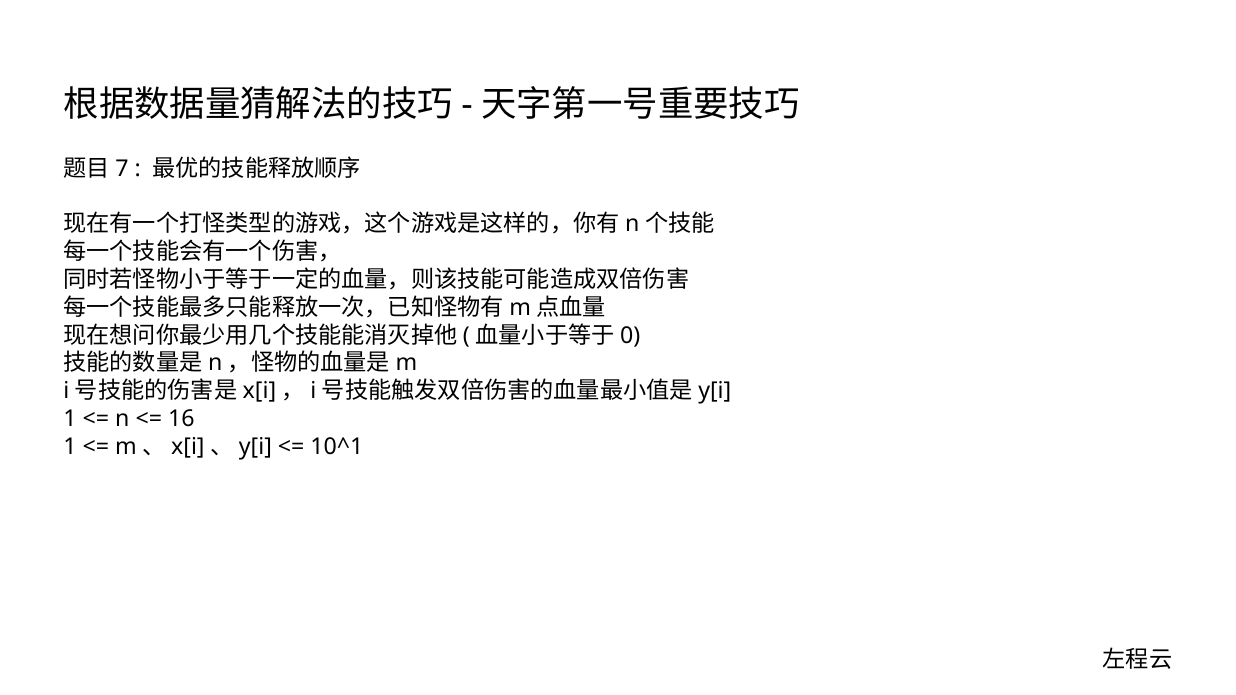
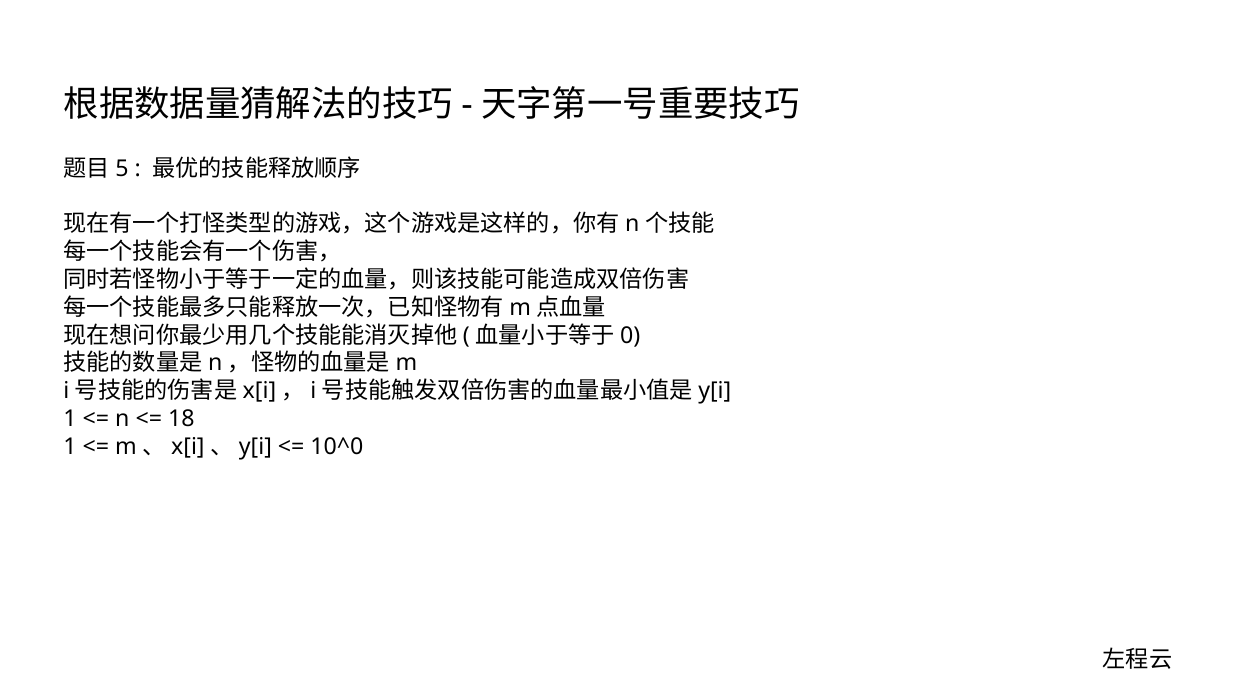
7: 7 -> 5 (122, 169)
16: 16 -> 18 (181, 419)
10^1: 10^1 -> 10^0 (337, 447)
